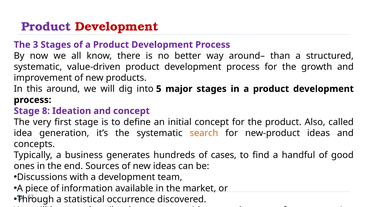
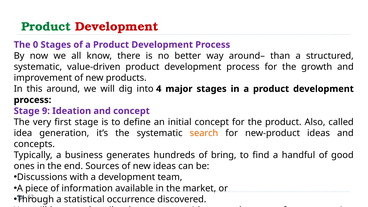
Product colour: purple -> green (46, 27)
3: 3 -> 0 (36, 45)
5: 5 -> 4 (159, 89)
8: 8 -> 9 (46, 111)
cases: cases -> bring (224, 155)
